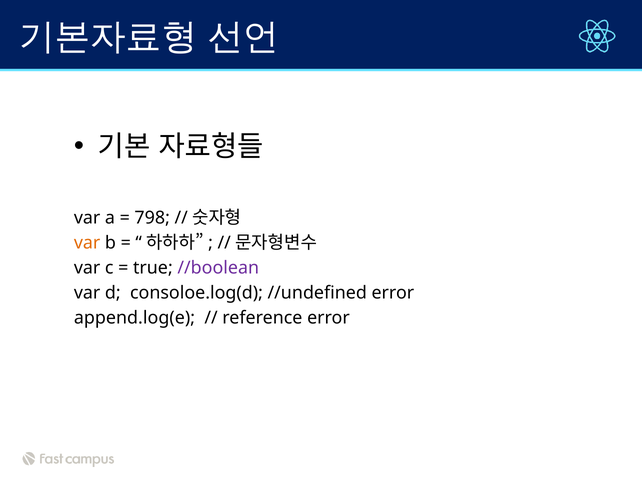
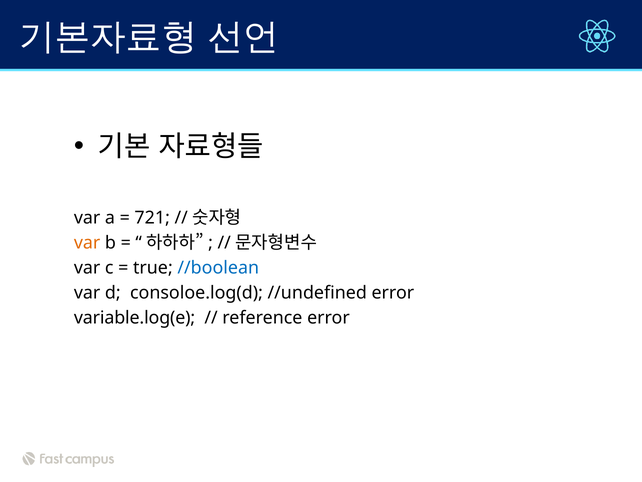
798: 798 -> 721 (152, 217)
//boolean colour: purple -> blue (218, 267)
append.log(e: append.log(e -> variable.log(e (135, 317)
